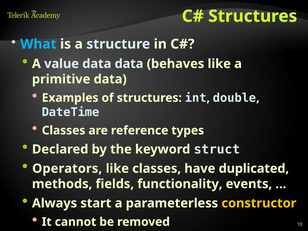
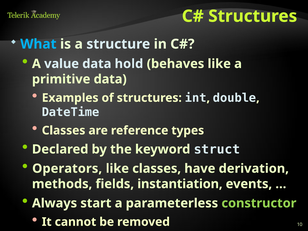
data data: data -> hold (129, 64)
duplicated: duplicated -> derivation (254, 169)
functionality: functionality -> instantiation (180, 184)
constructor colour: yellow -> light green (259, 203)
